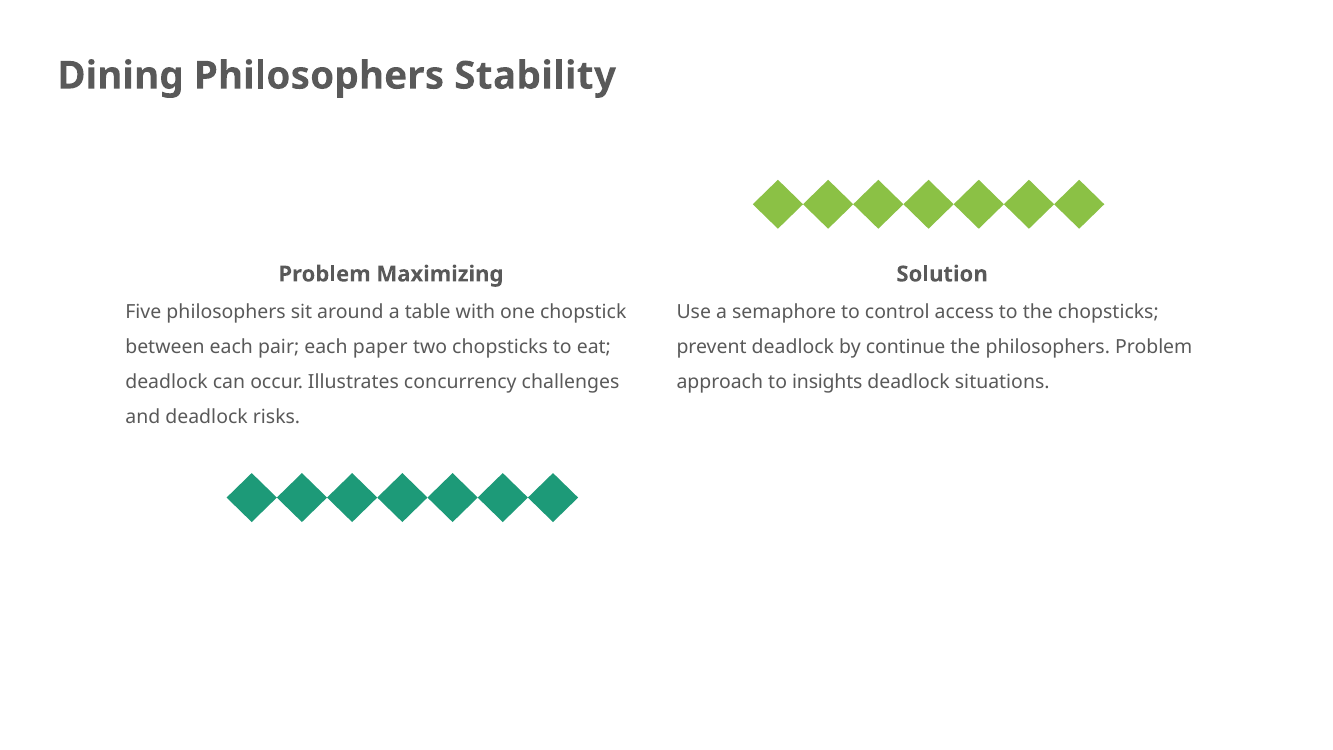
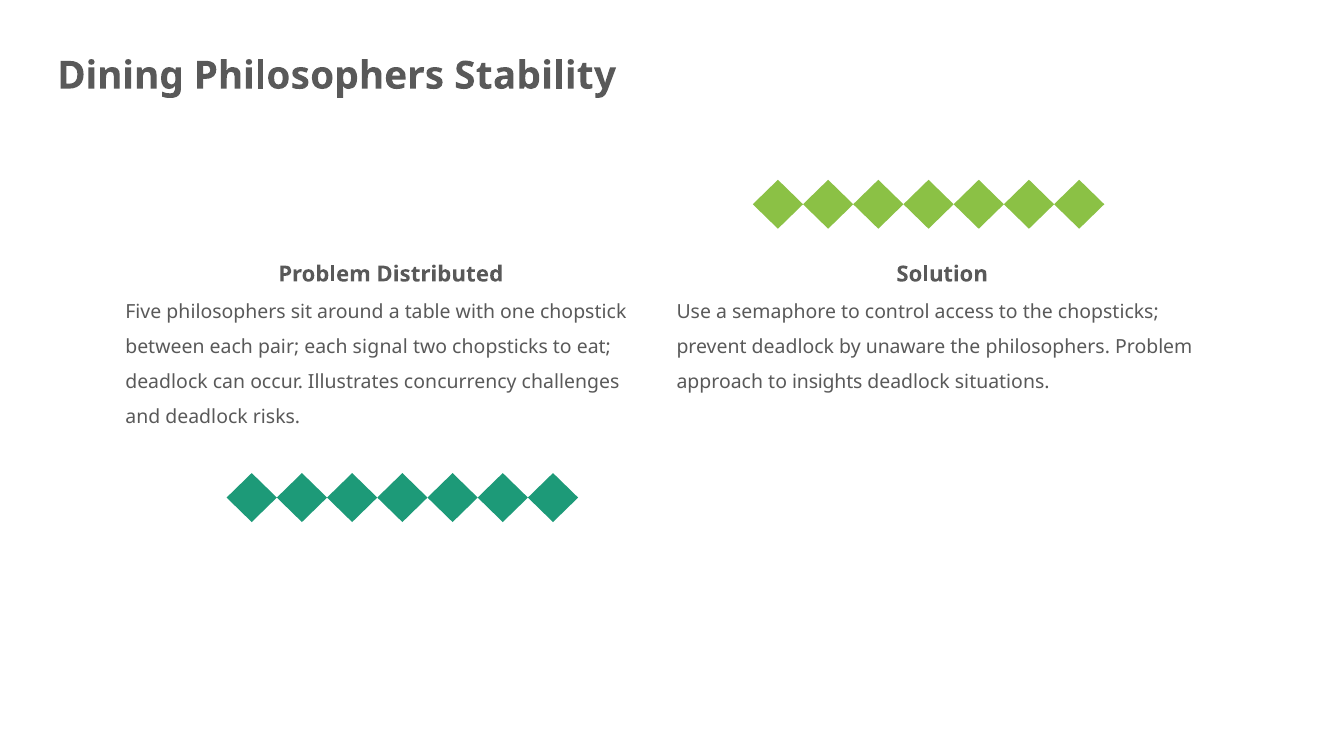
Maximizing: Maximizing -> Distributed (440, 274)
paper: paper -> signal (380, 347)
continue: continue -> unaware (906, 347)
